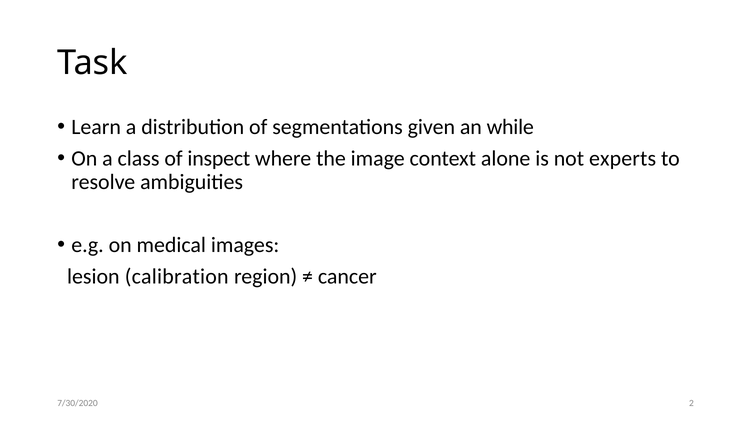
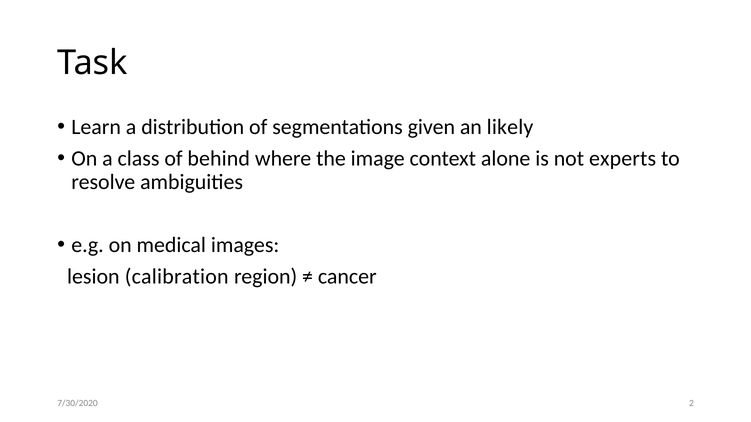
while: while -> likely (510, 127)
inspect: inspect -> behind (219, 158)
